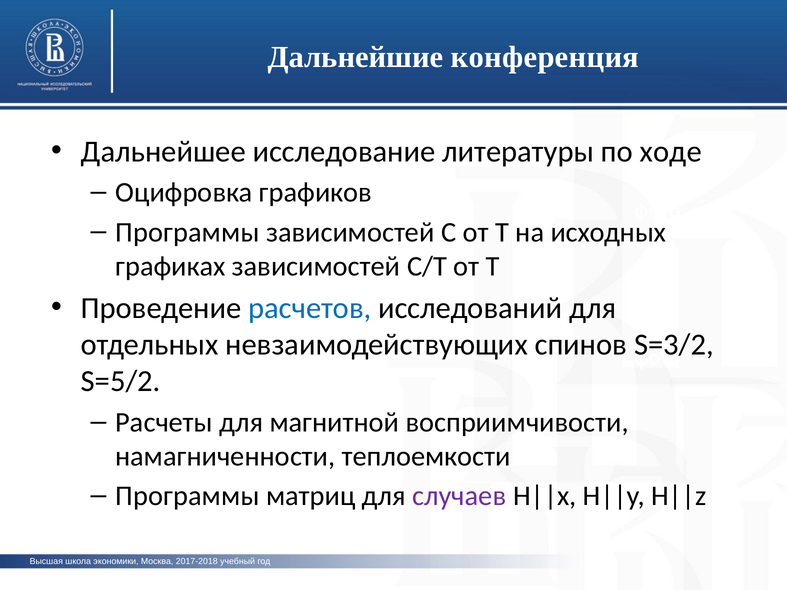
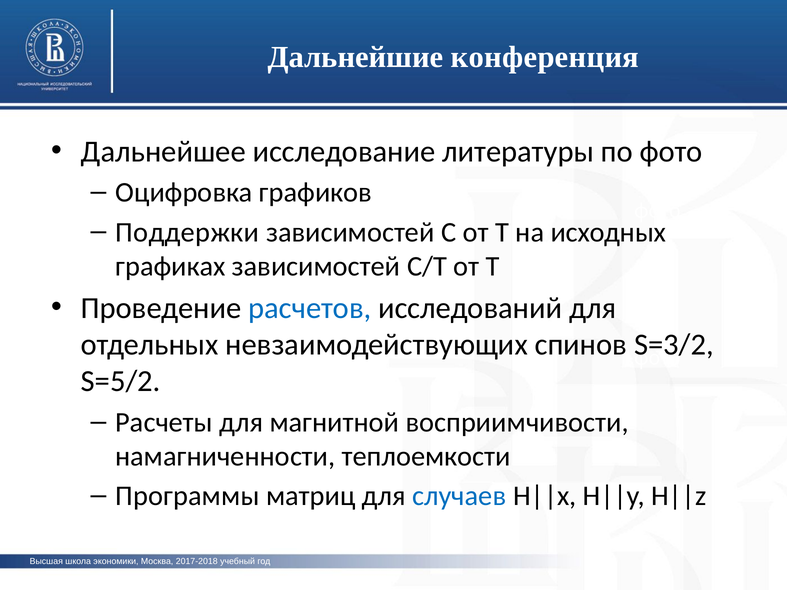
по ходе: ходе -> фото (671, 152)
Программы: Программы -> Поддержки (187, 232)
случаев colour: purple -> blue (459, 496)
